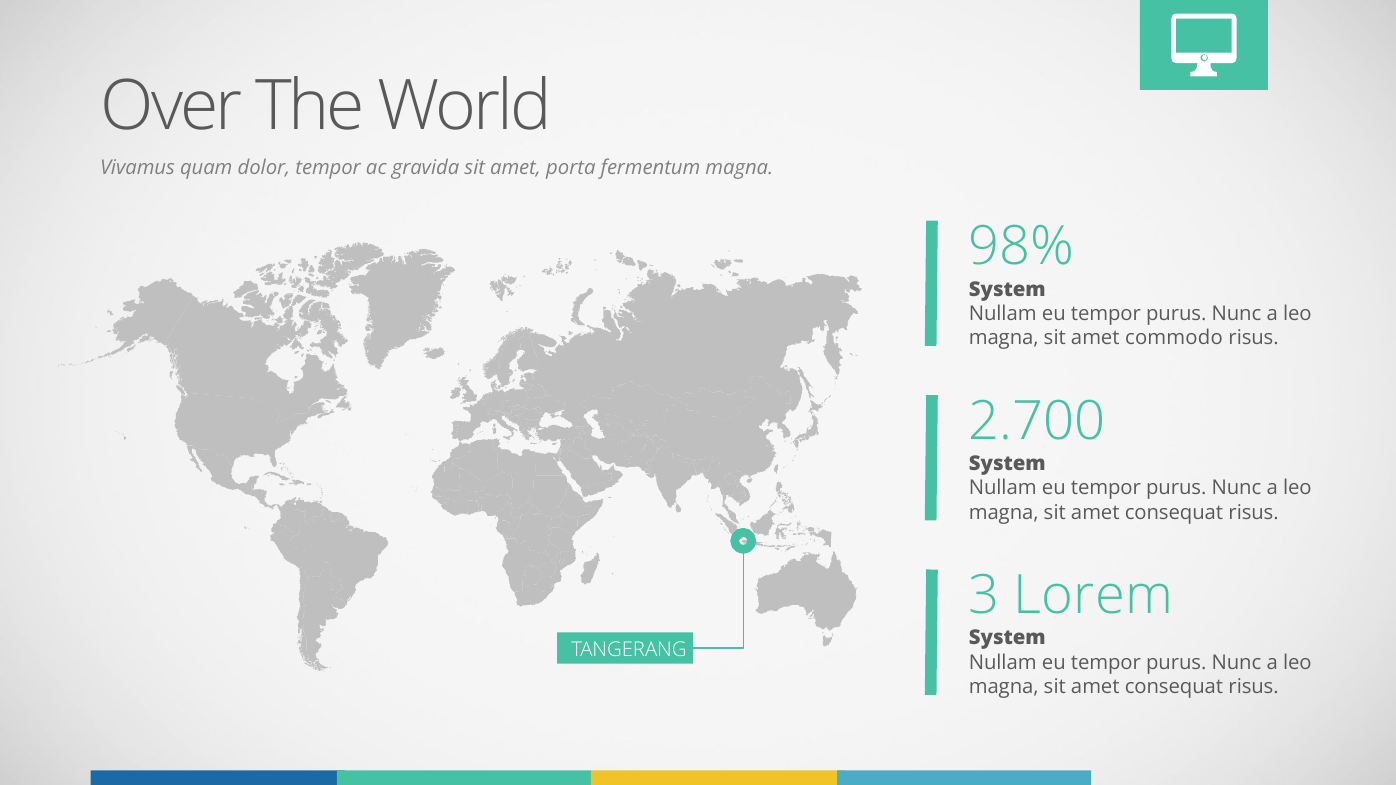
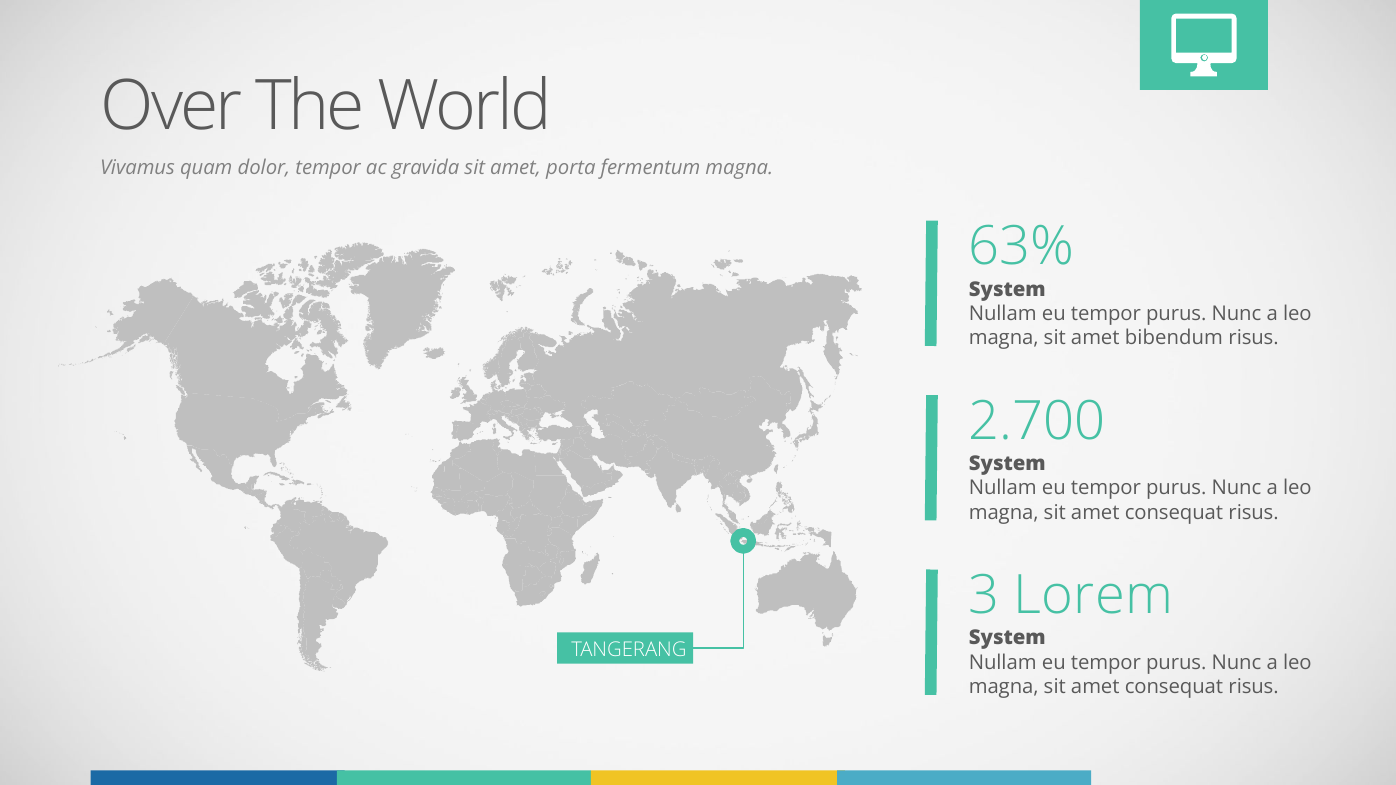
98%: 98% -> 63% (1022, 247)
commodo: commodo -> bibendum (1174, 338)
